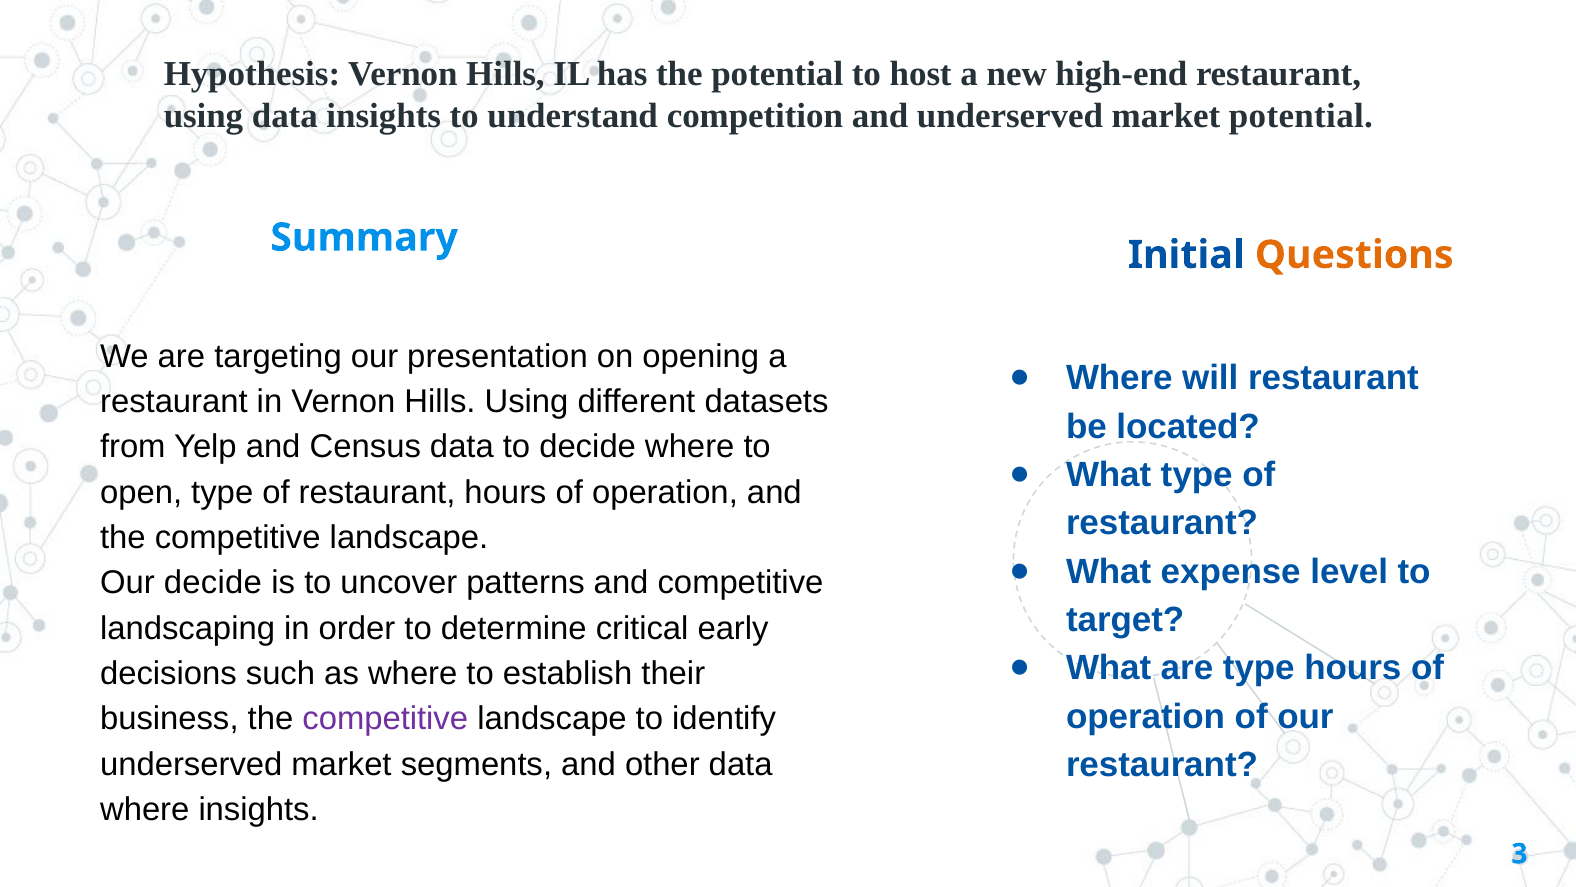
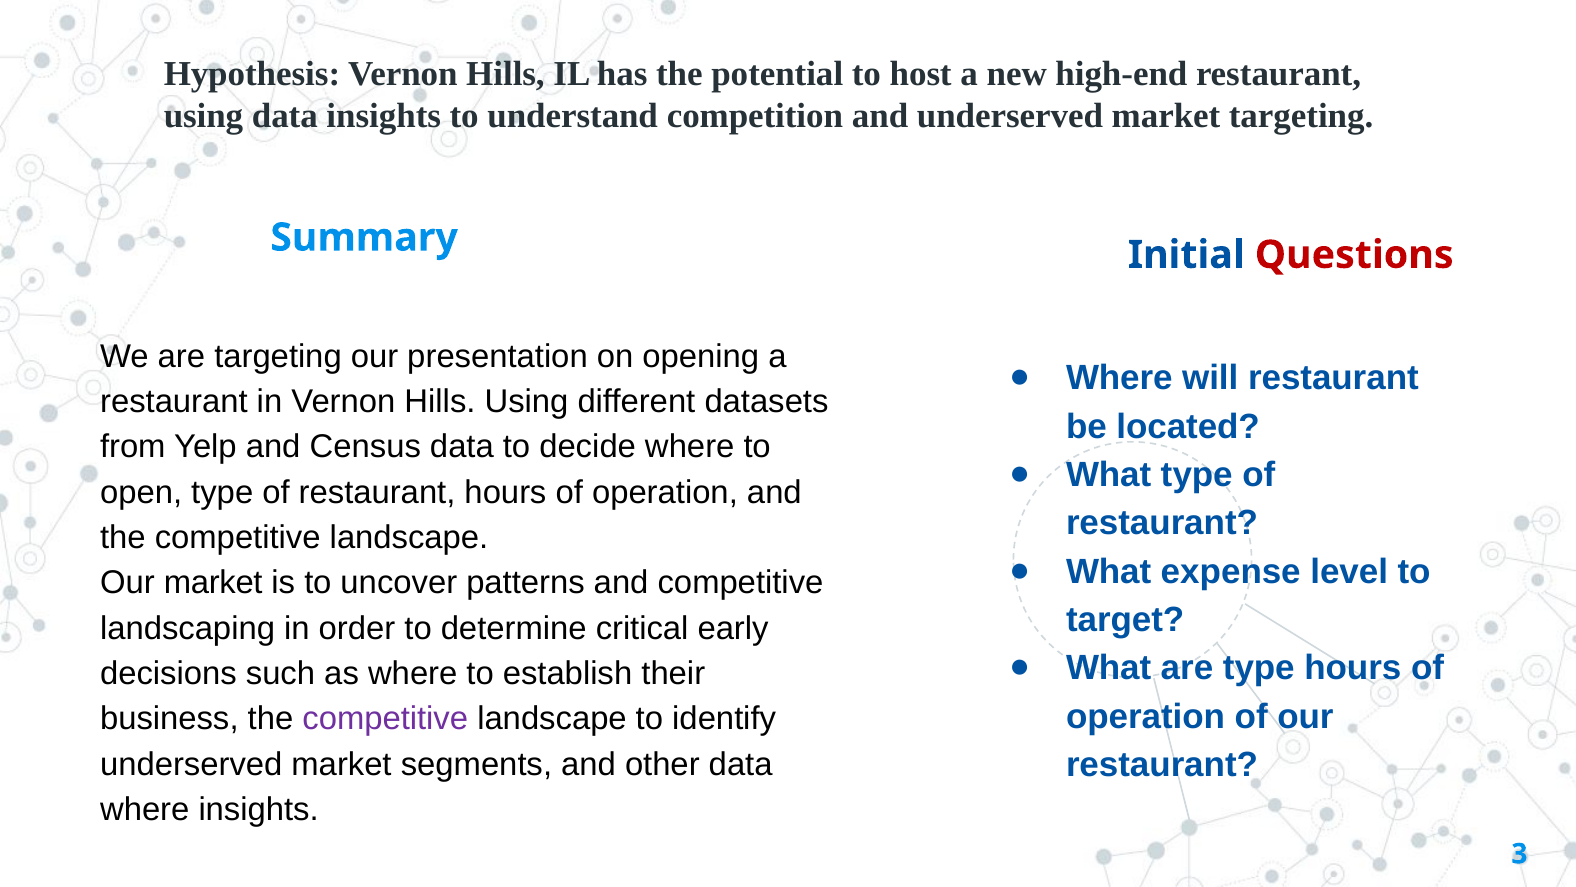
market potential: potential -> targeting (1301, 116)
Questions colour: orange -> red (1354, 255)
Our decide: decide -> market (213, 583)
